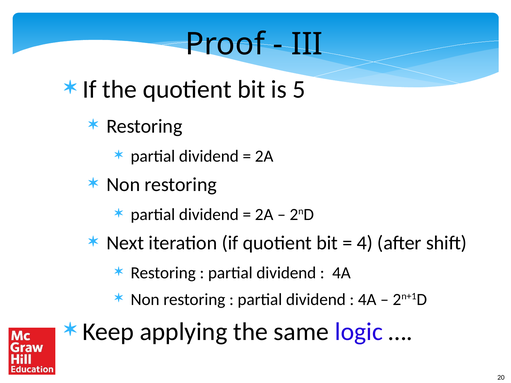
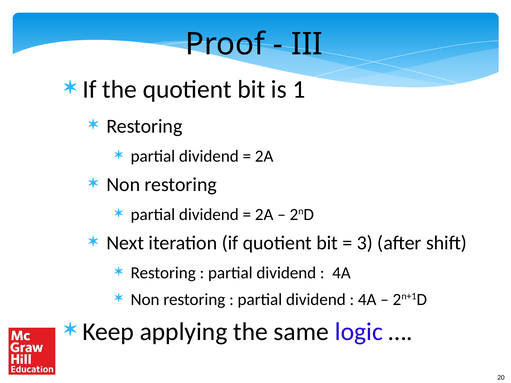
5: 5 -> 1 (299, 90)
4: 4 -> 3 (365, 243)
